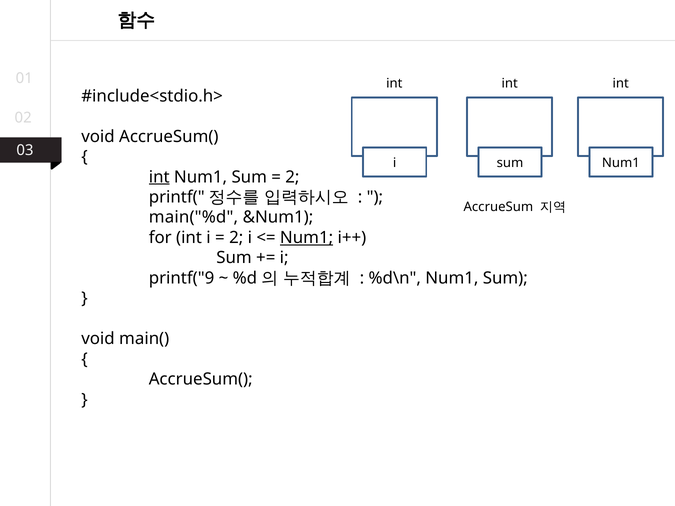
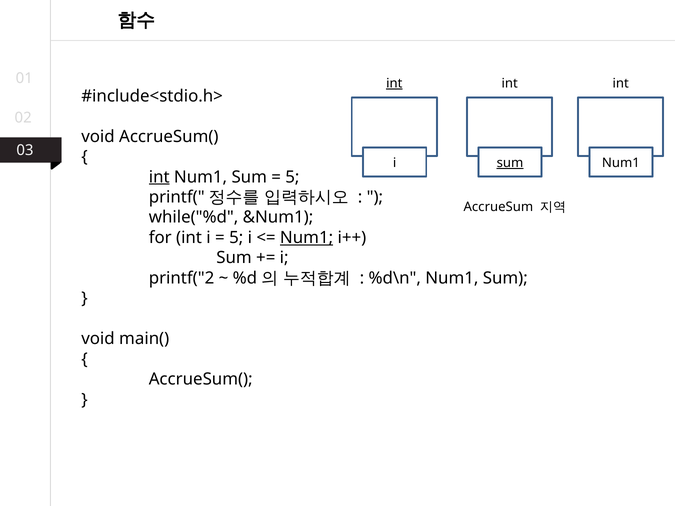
int underline: none -> present (394, 83)
sum underline: none -> present (510, 163)
2: 2 -> 5 (292, 177)
main("%d: main("%d -> while("%d (194, 218)
2: 2 -> 5 (236, 238)
printf("9: printf("9 -> printf("2 (182, 278)
